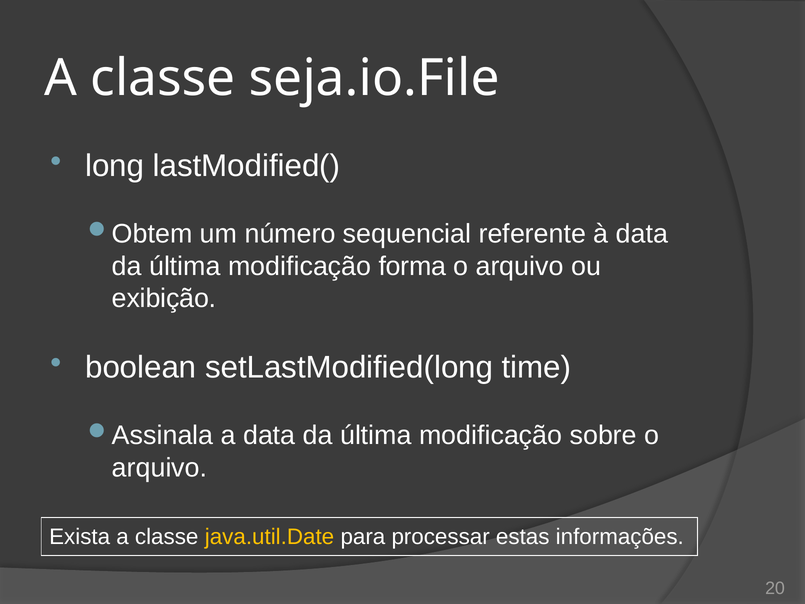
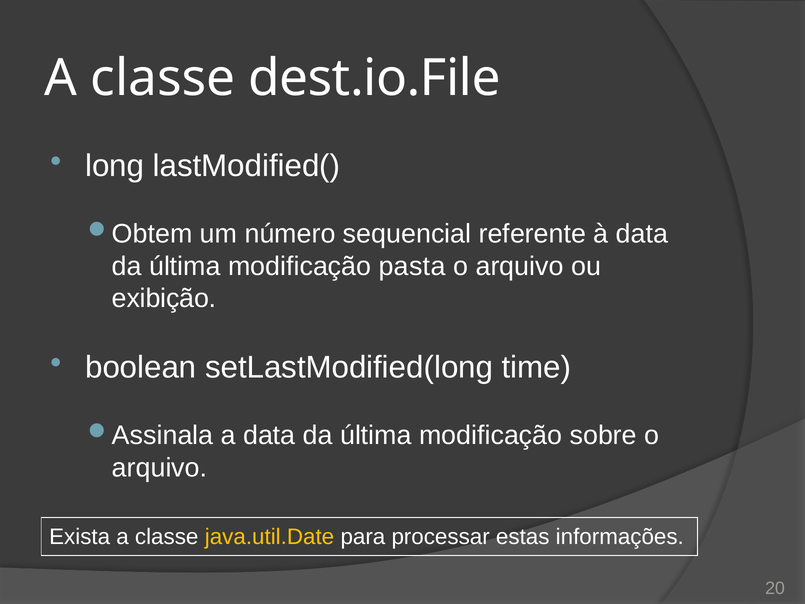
seja.io.File: seja.io.File -> dest.io.File (374, 78)
forma: forma -> pasta (412, 266)
